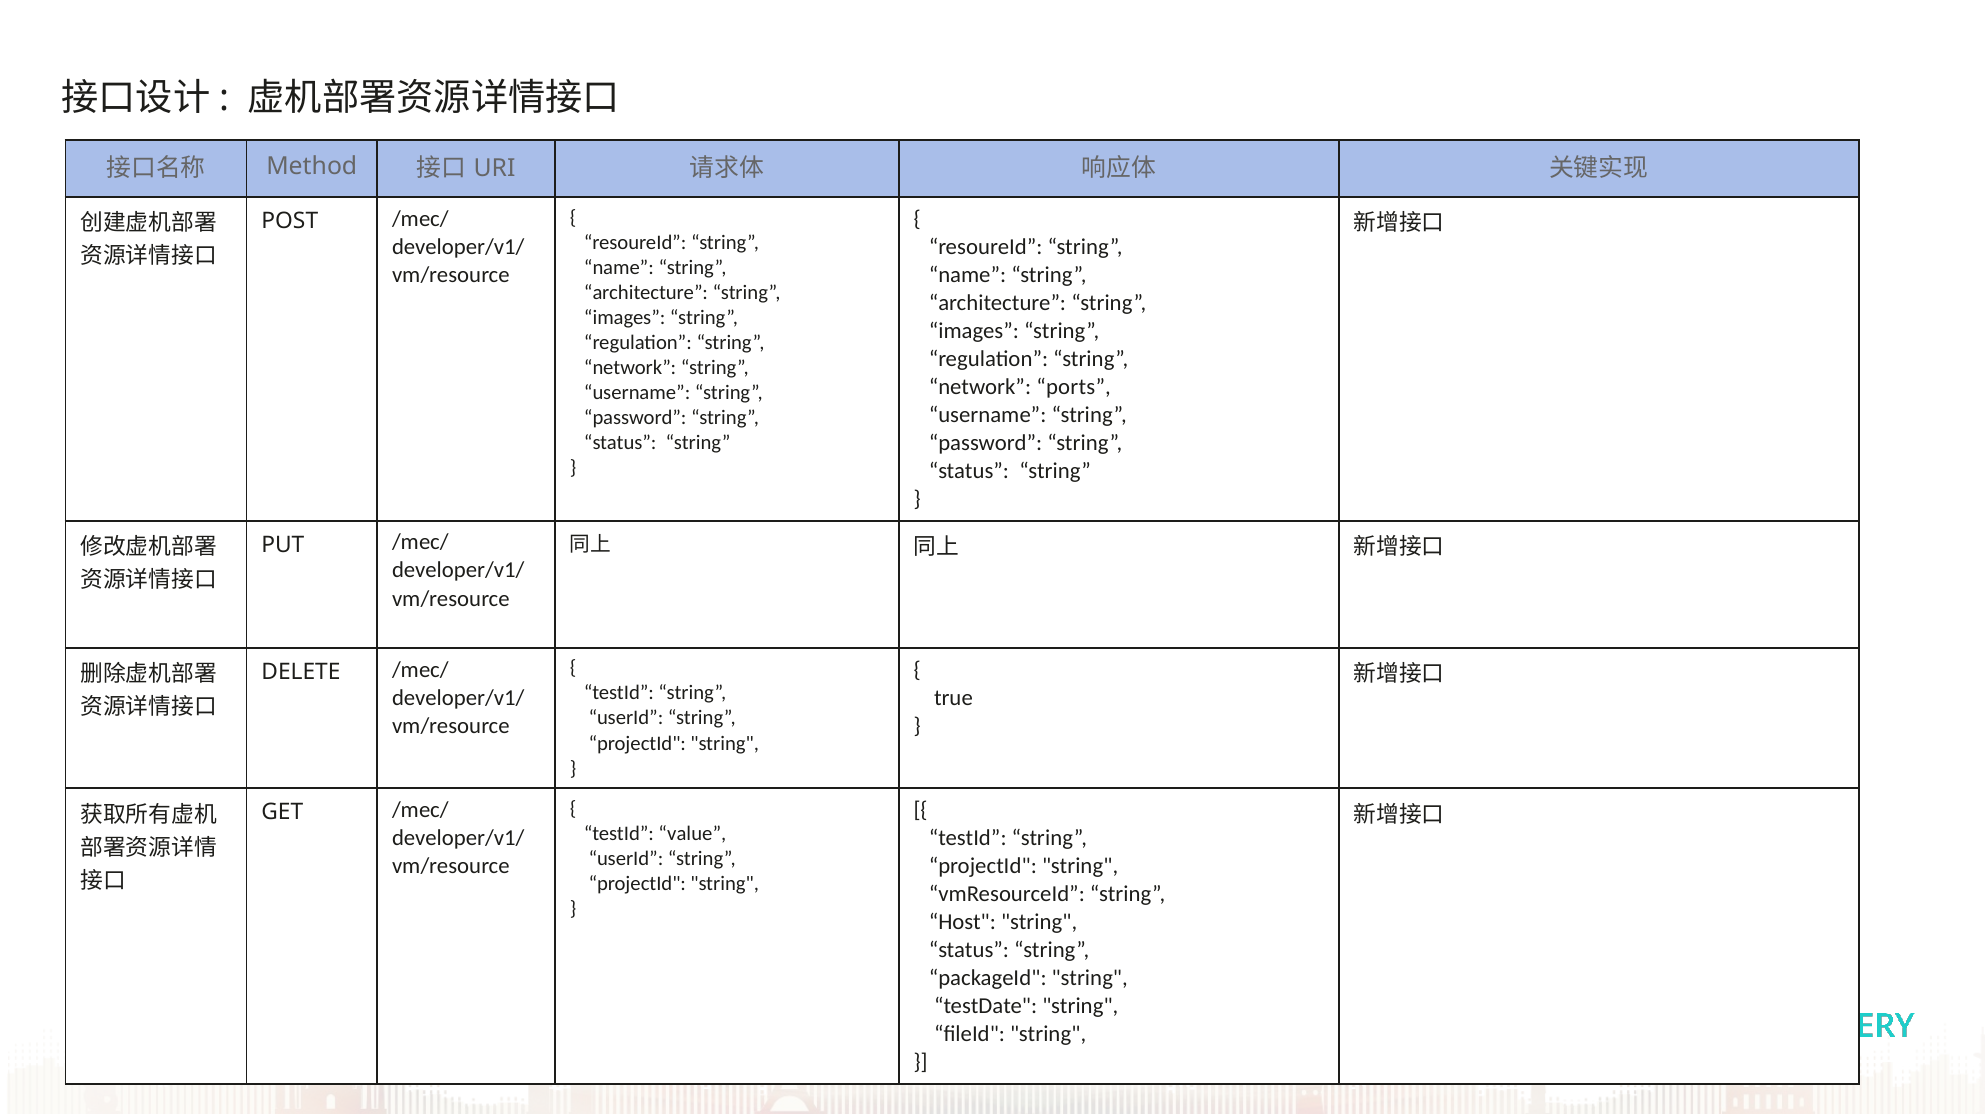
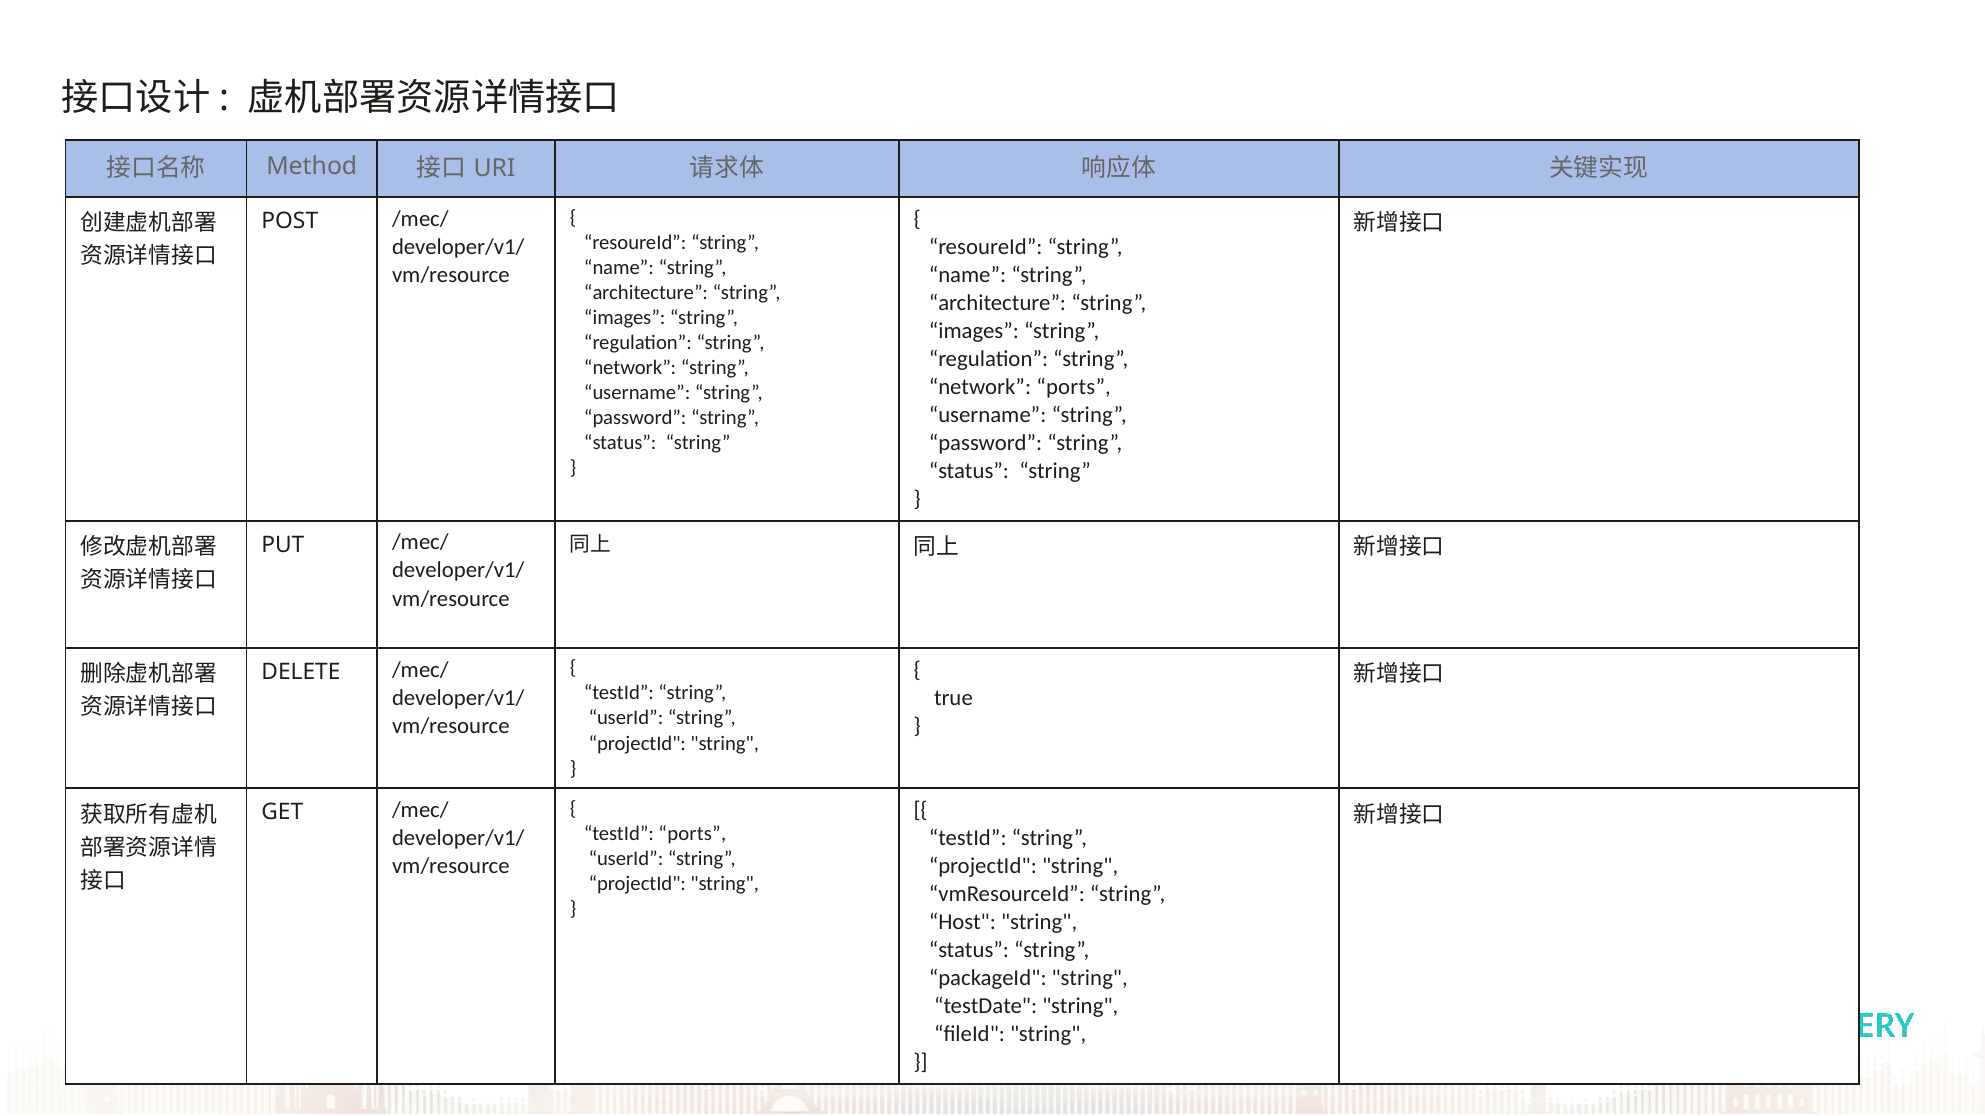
testId value: value -> ports (692, 834)
